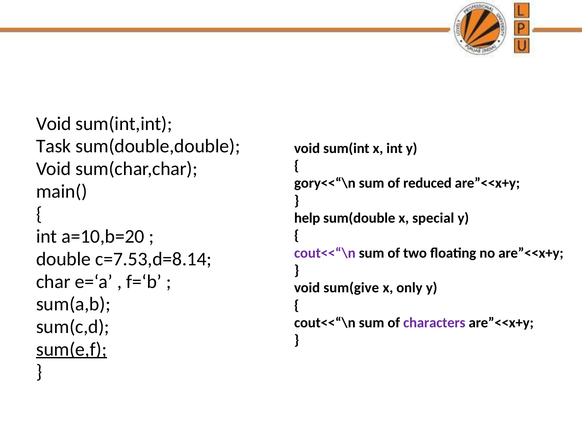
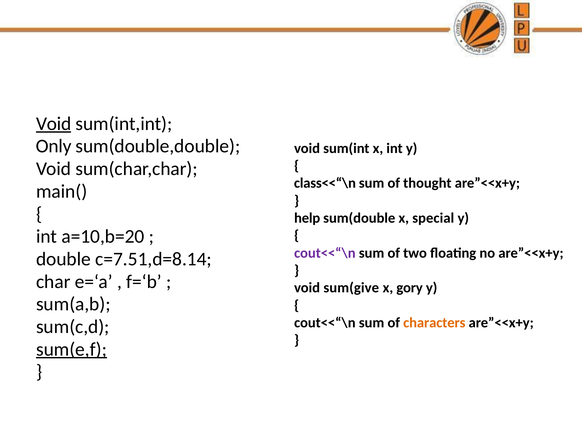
Void underline: none -> present (54, 124)
Task: Task -> Only (54, 146)
gory<<“\n: gory<<“\n -> class<<“\n (325, 183)
reduced: reduced -> thought (427, 183)
c=7.53,d=8.14: c=7.53,d=8.14 -> c=7.51,d=8.14 (154, 259)
only: only -> gory (410, 288)
characters colour: purple -> orange (434, 323)
